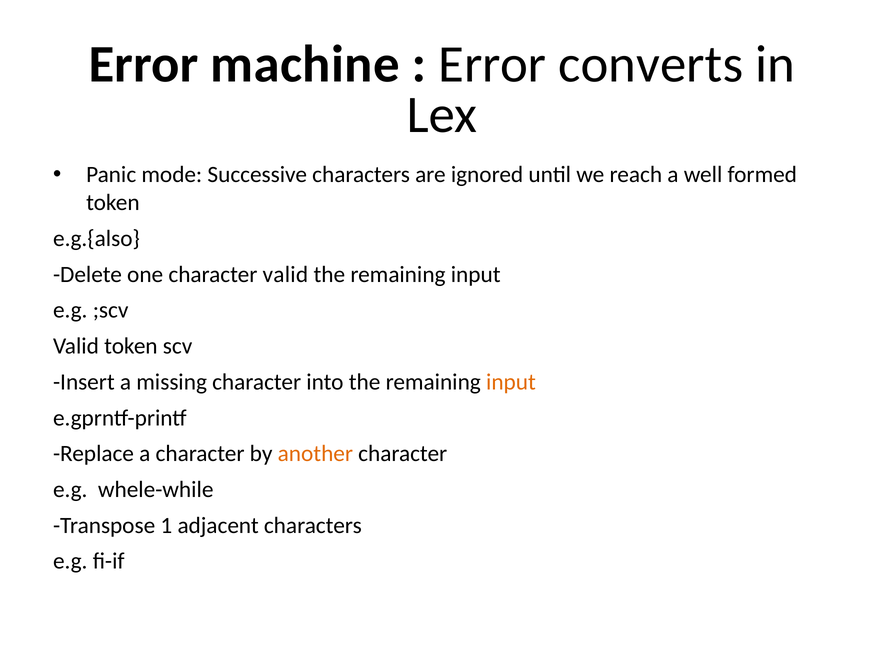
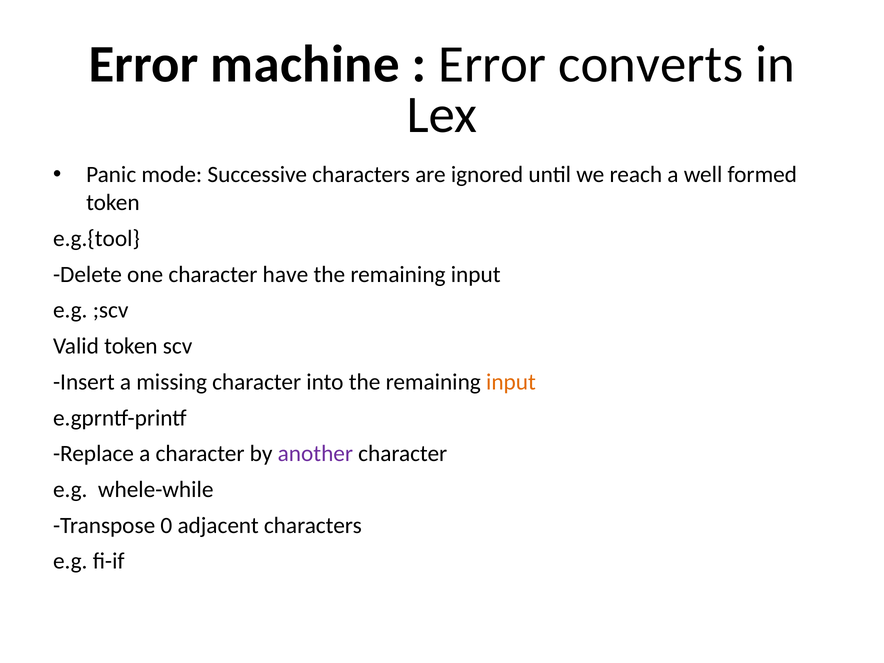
e.g.{also: e.g.{also -> e.g.{tool (96, 239)
character valid: valid -> have (285, 274)
another colour: orange -> purple (315, 454)
1: 1 -> 0 (166, 525)
